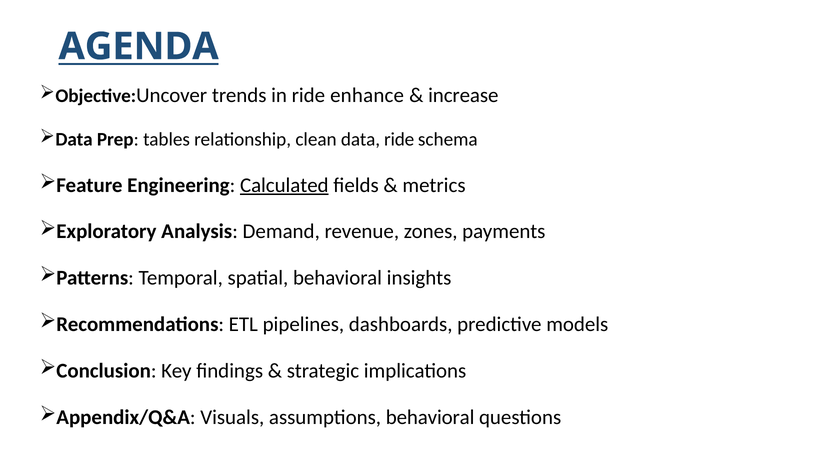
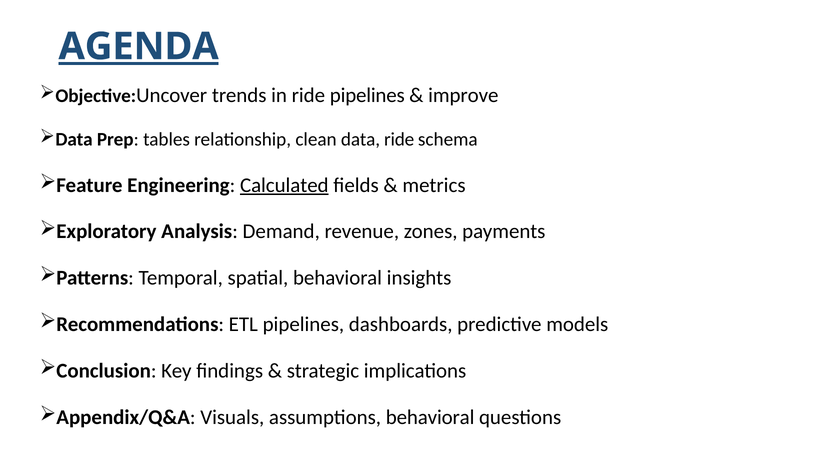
AGENDA underline: none -> present (139, 47)
ride enhance: enhance -> pipelines (367, 95)
increase: increase -> improve (463, 95)
